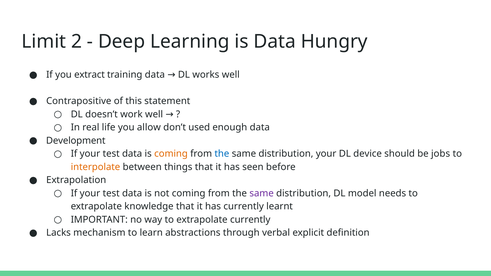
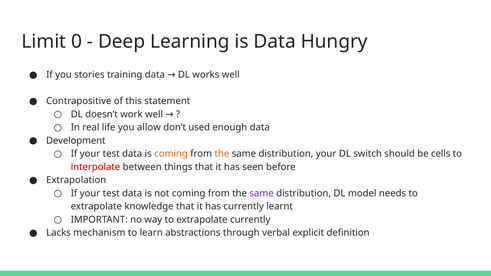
2: 2 -> 0 (77, 42)
extract: extract -> stories (89, 75)
the colour: blue -> orange (222, 154)
device: device -> switch (368, 154)
jobs: jobs -> cells (441, 154)
interpolate colour: orange -> red (95, 167)
